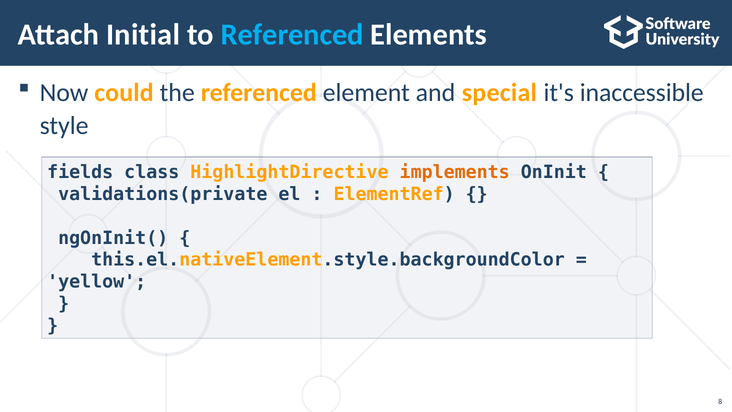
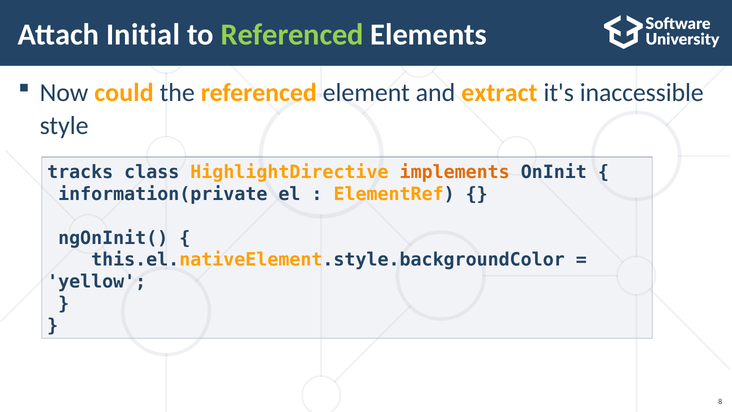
Referenced colour: light blue -> light green (292, 35)
special: special -> extract (499, 93)
fields: fields -> tracks (80, 172)
validations(private: validations(private -> information(private (163, 194)
